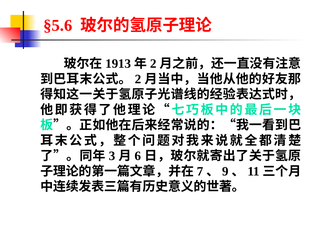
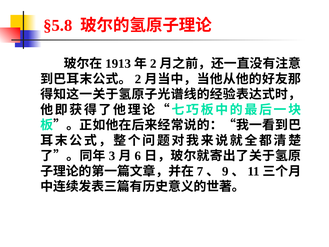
§5.6: §5.6 -> §5.8 (58, 25)
